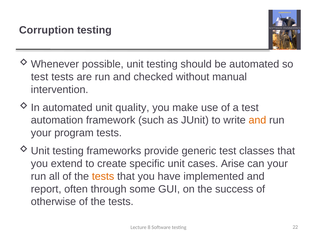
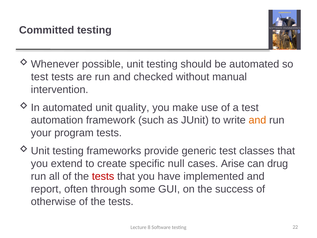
Corruption: Corruption -> Committed (47, 30)
specific unit: unit -> null (176, 163)
can your: your -> drug (278, 163)
tests colour: orange -> red (103, 176)
